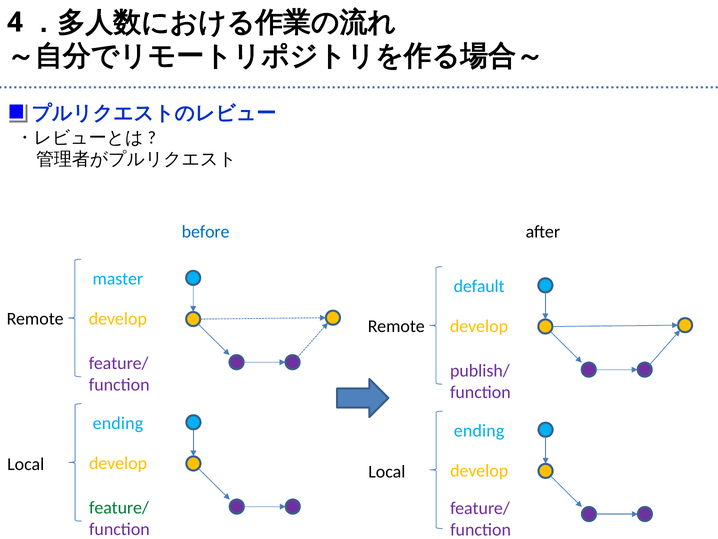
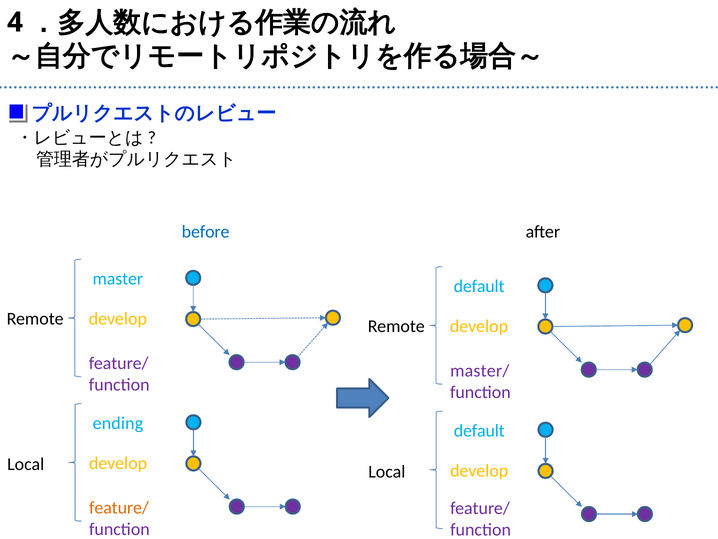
publish/: publish/ -> master/ (480, 370)
ending: ending -> default (479, 430)
feature/ colour: green -> orange (119, 507)
